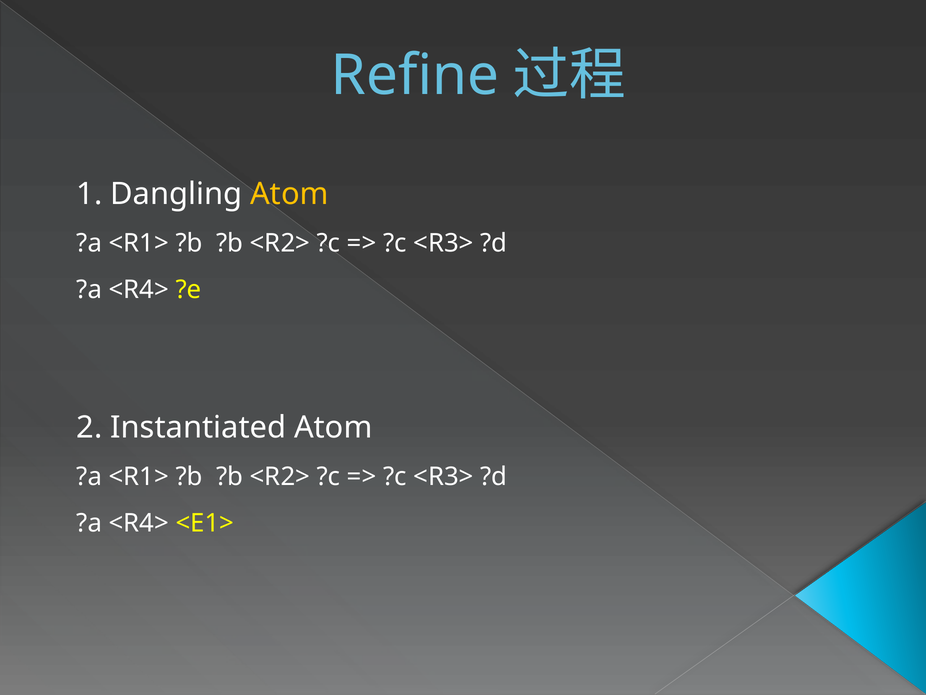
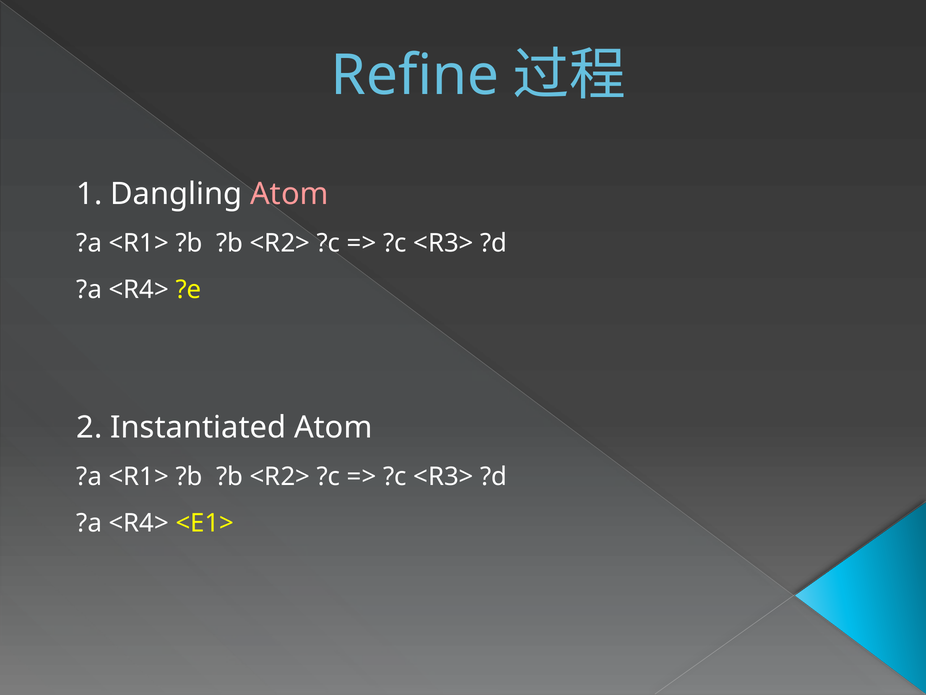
Atom colour: yellow -> pink (289, 194)
